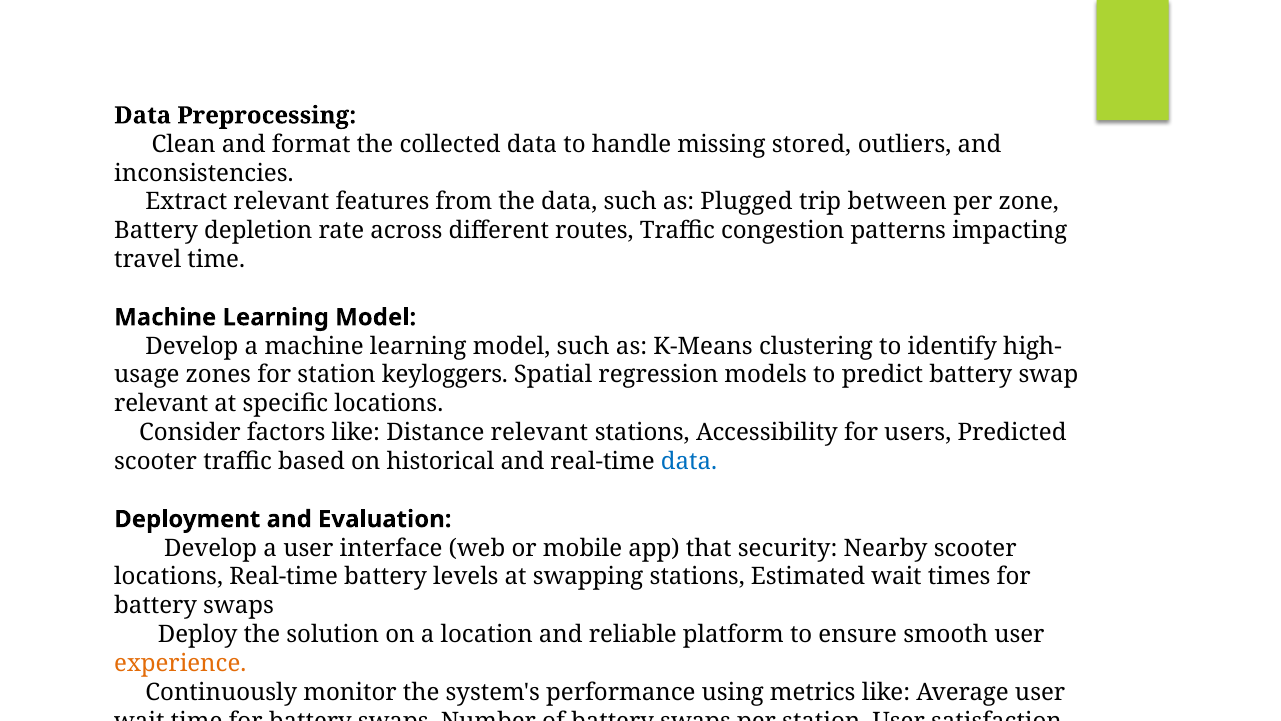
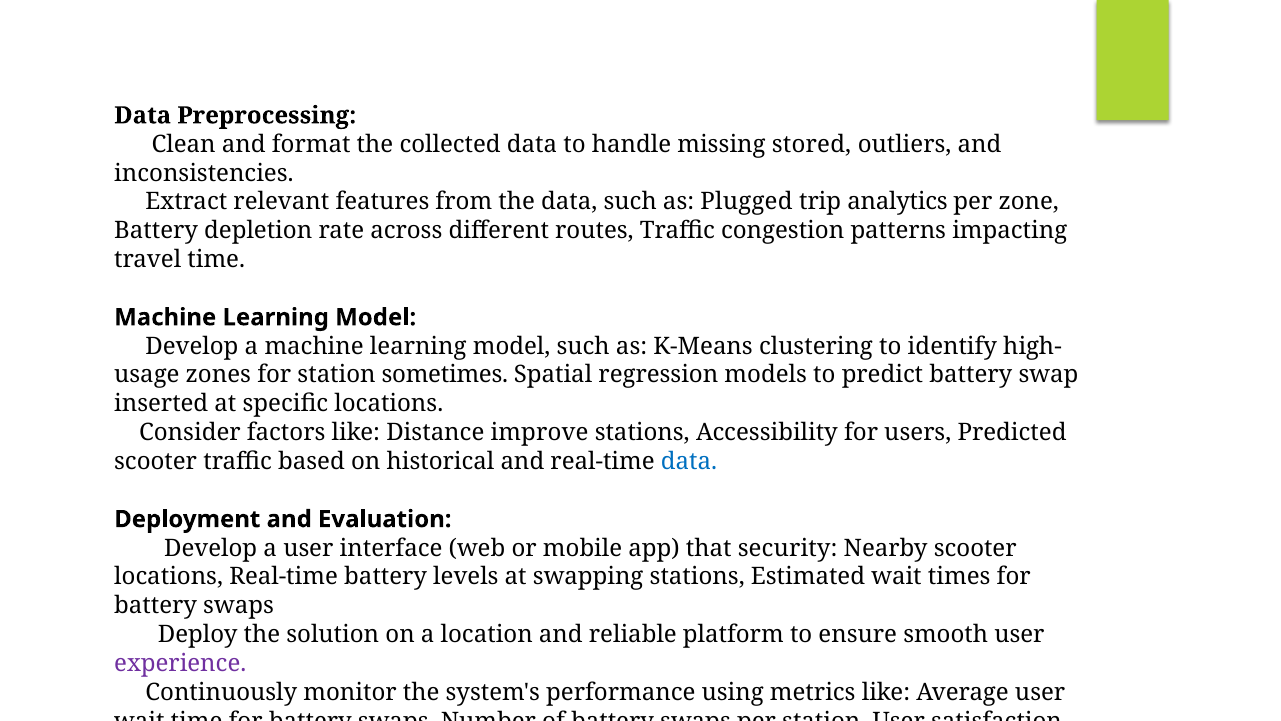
between: between -> analytics (897, 202)
keyloggers: keyloggers -> sometimes (445, 375)
relevant: relevant -> inserted (161, 404)
Distance relevant: relevant -> improve (539, 432)
experience colour: orange -> purple (180, 663)
